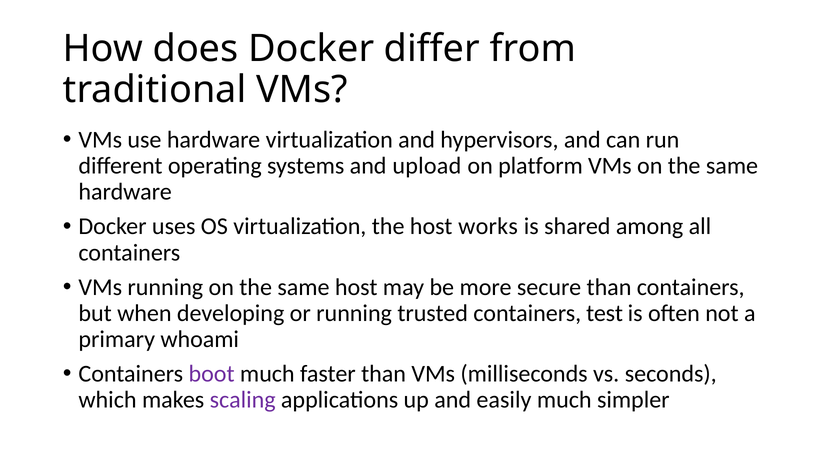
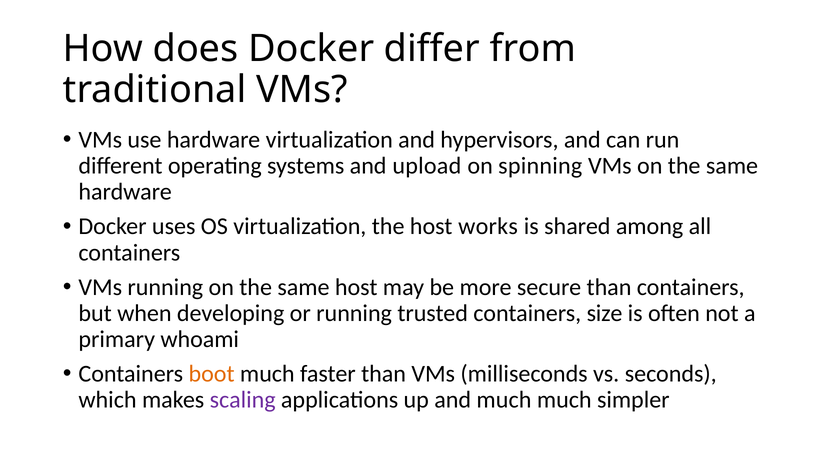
platform: platform -> spinning (540, 166)
test: test -> size (605, 313)
boot colour: purple -> orange (212, 374)
and easily: easily -> much (504, 400)
